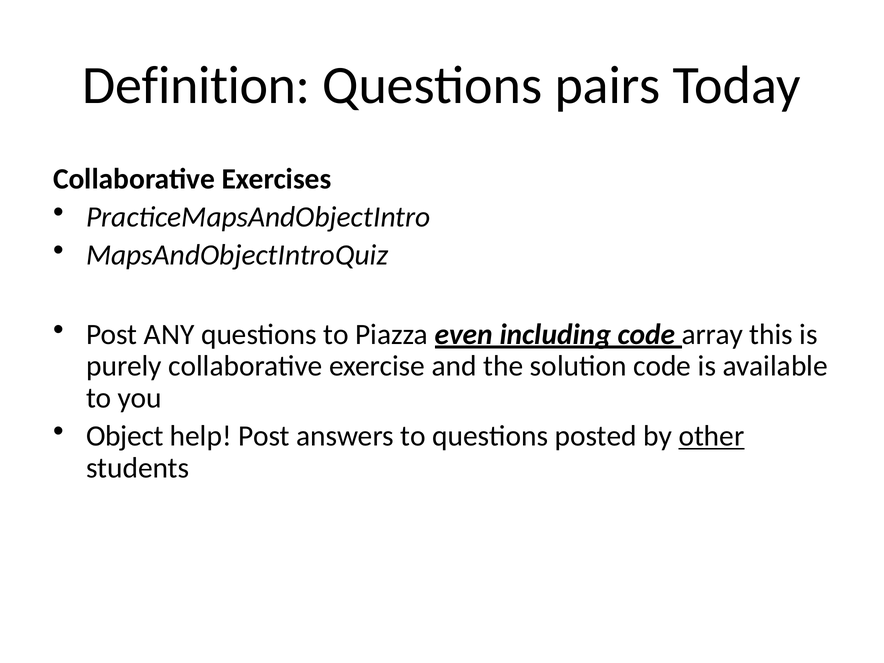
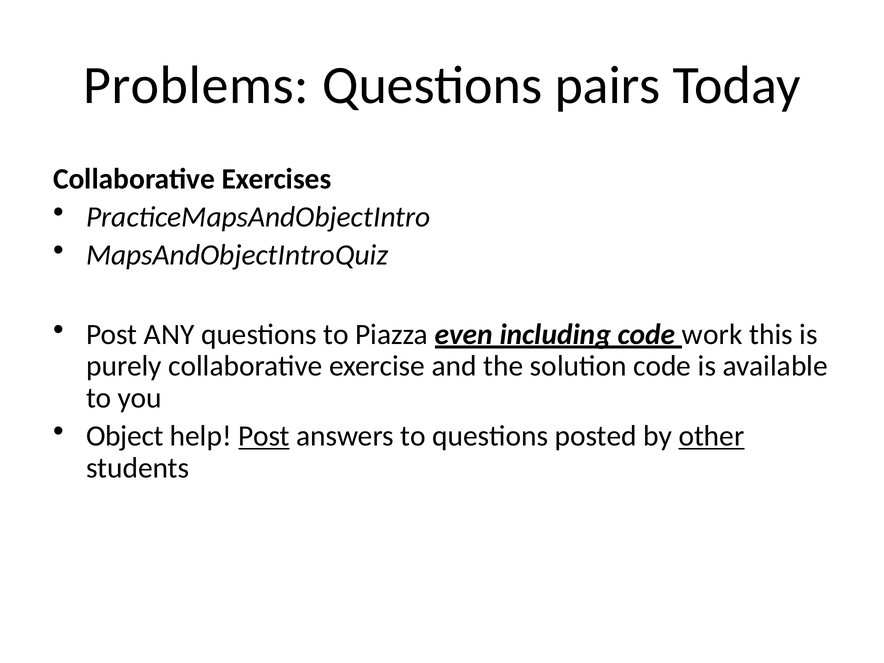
Definition: Definition -> Problems (196, 86)
array: array -> work (712, 334)
Post underline: none -> present (264, 436)
